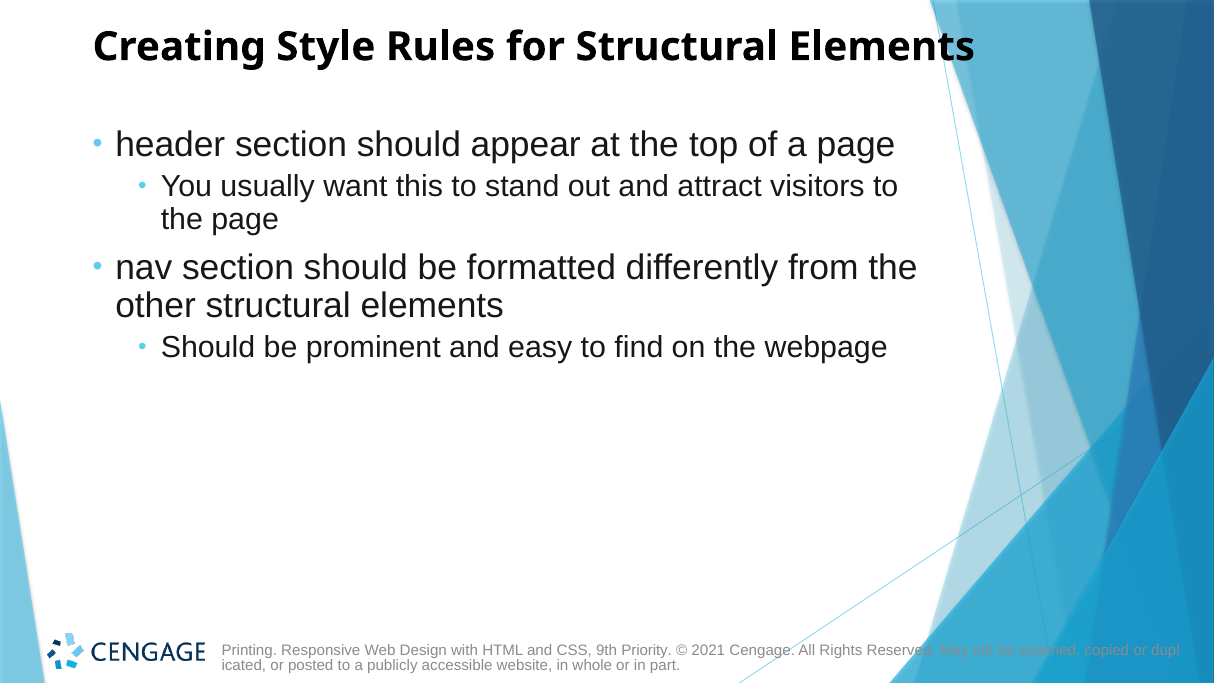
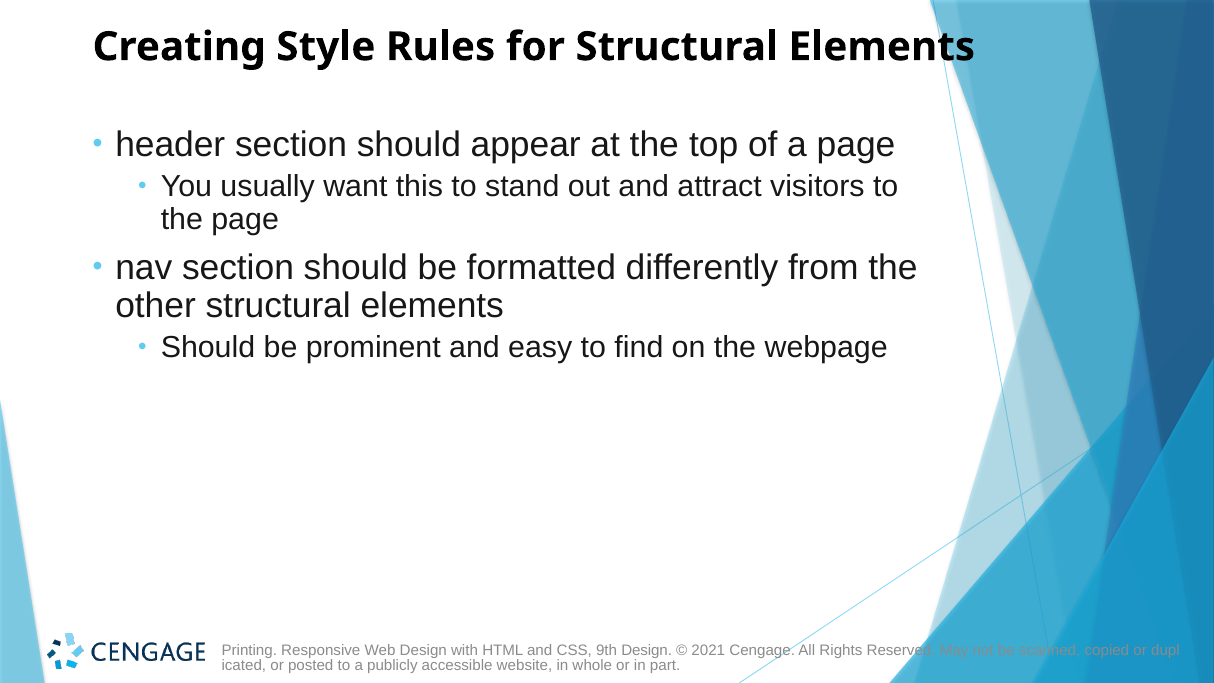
9th Priority: Priority -> Design (647, 651)
